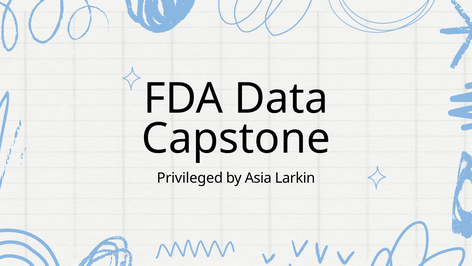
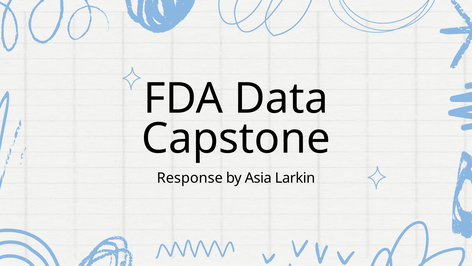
Privileged: Privileged -> Response (190, 178)
